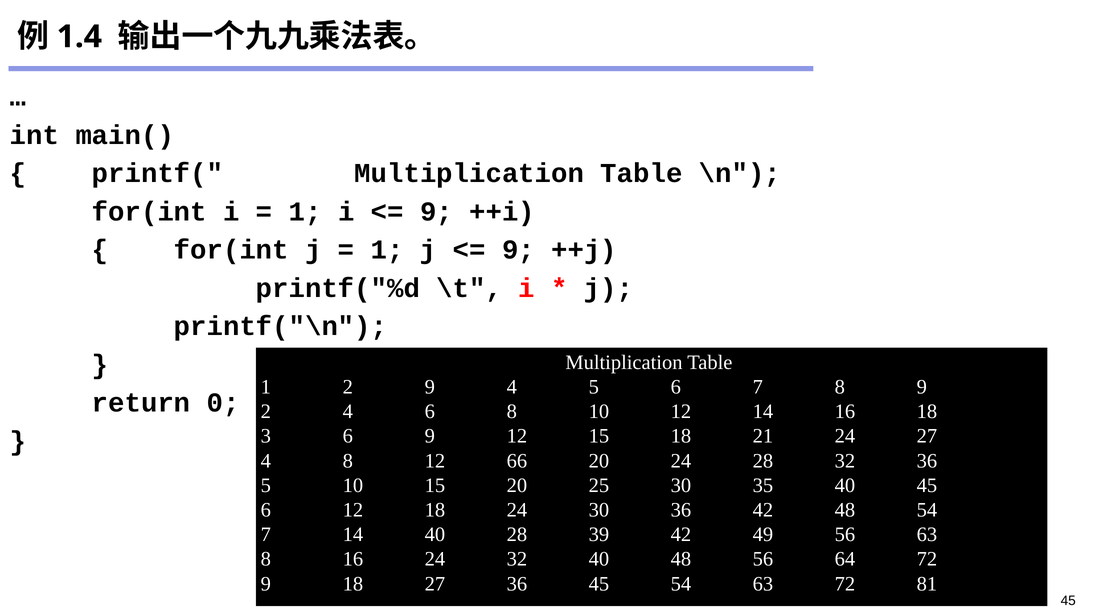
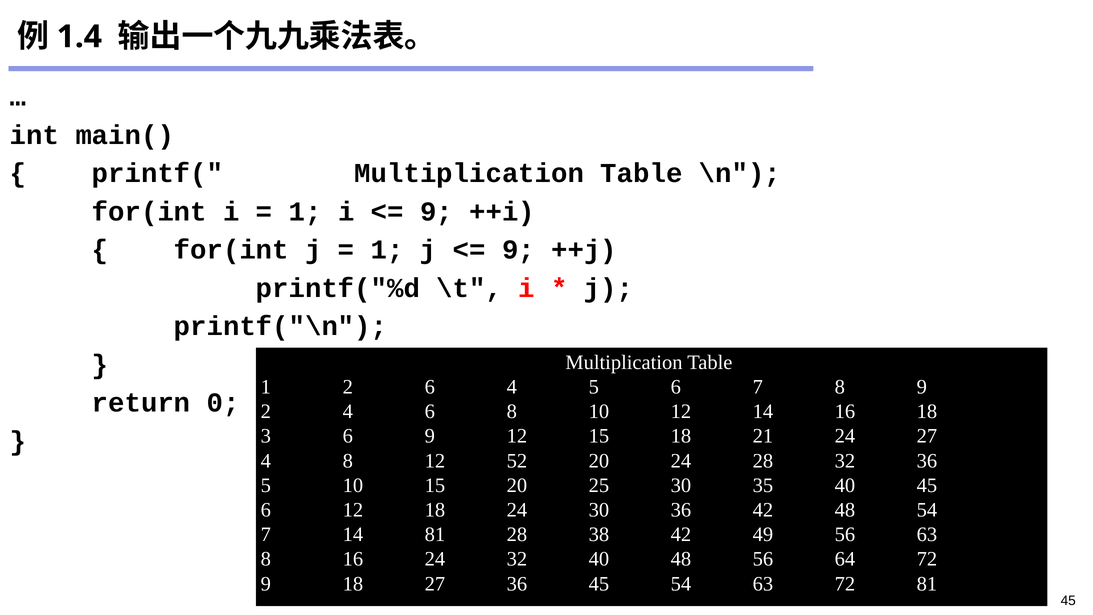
2 9: 9 -> 6 (430, 387)
66: 66 -> 52 (517, 461)
14 40: 40 -> 81 (435, 535)
39: 39 -> 38 (599, 535)
